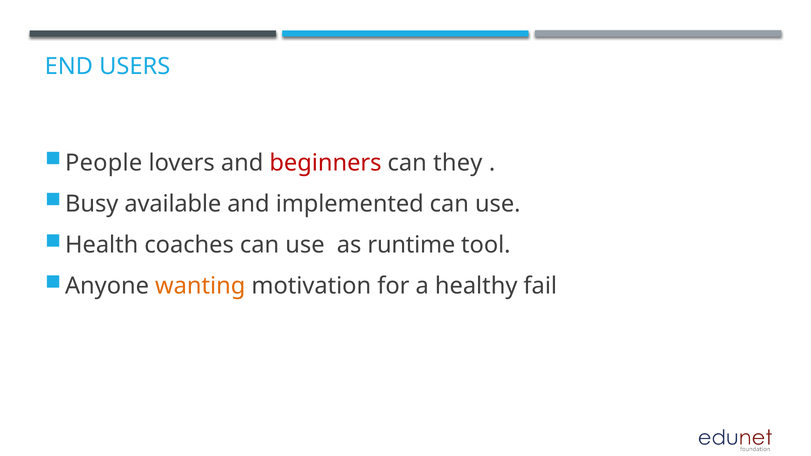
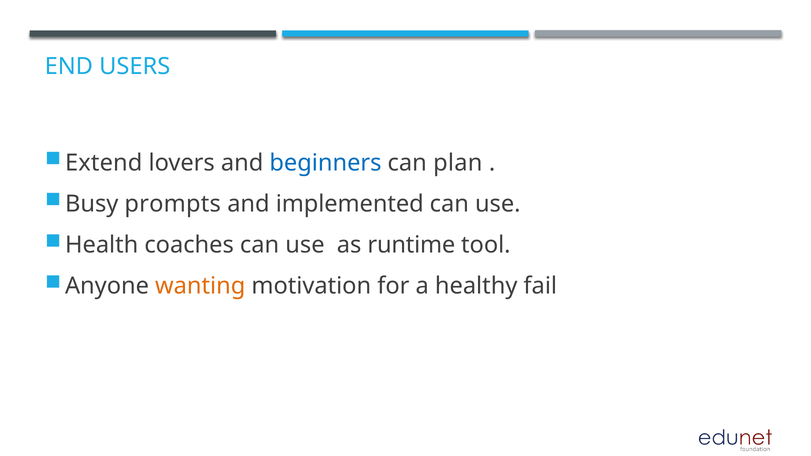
People: People -> Extend (104, 163)
beginners colour: red -> blue (325, 163)
they: they -> plan (458, 163)
available: available -> prompts (173, 204)
